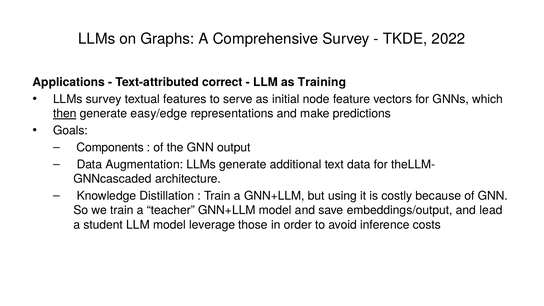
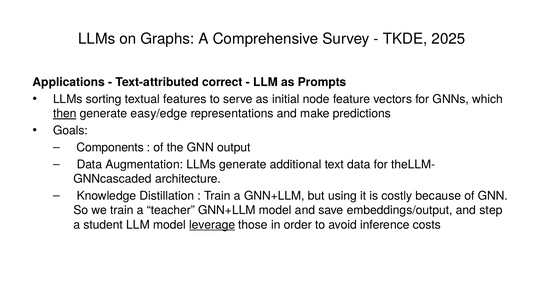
2022: 2022 -> 2025 (448, 39)
Training: Training -> Prompts (322, 82)
LLMs survey: survey -> sorting (104, 99)
lead: lead -> step (491, 210)
leverage underline: none -> present (212, 225)
